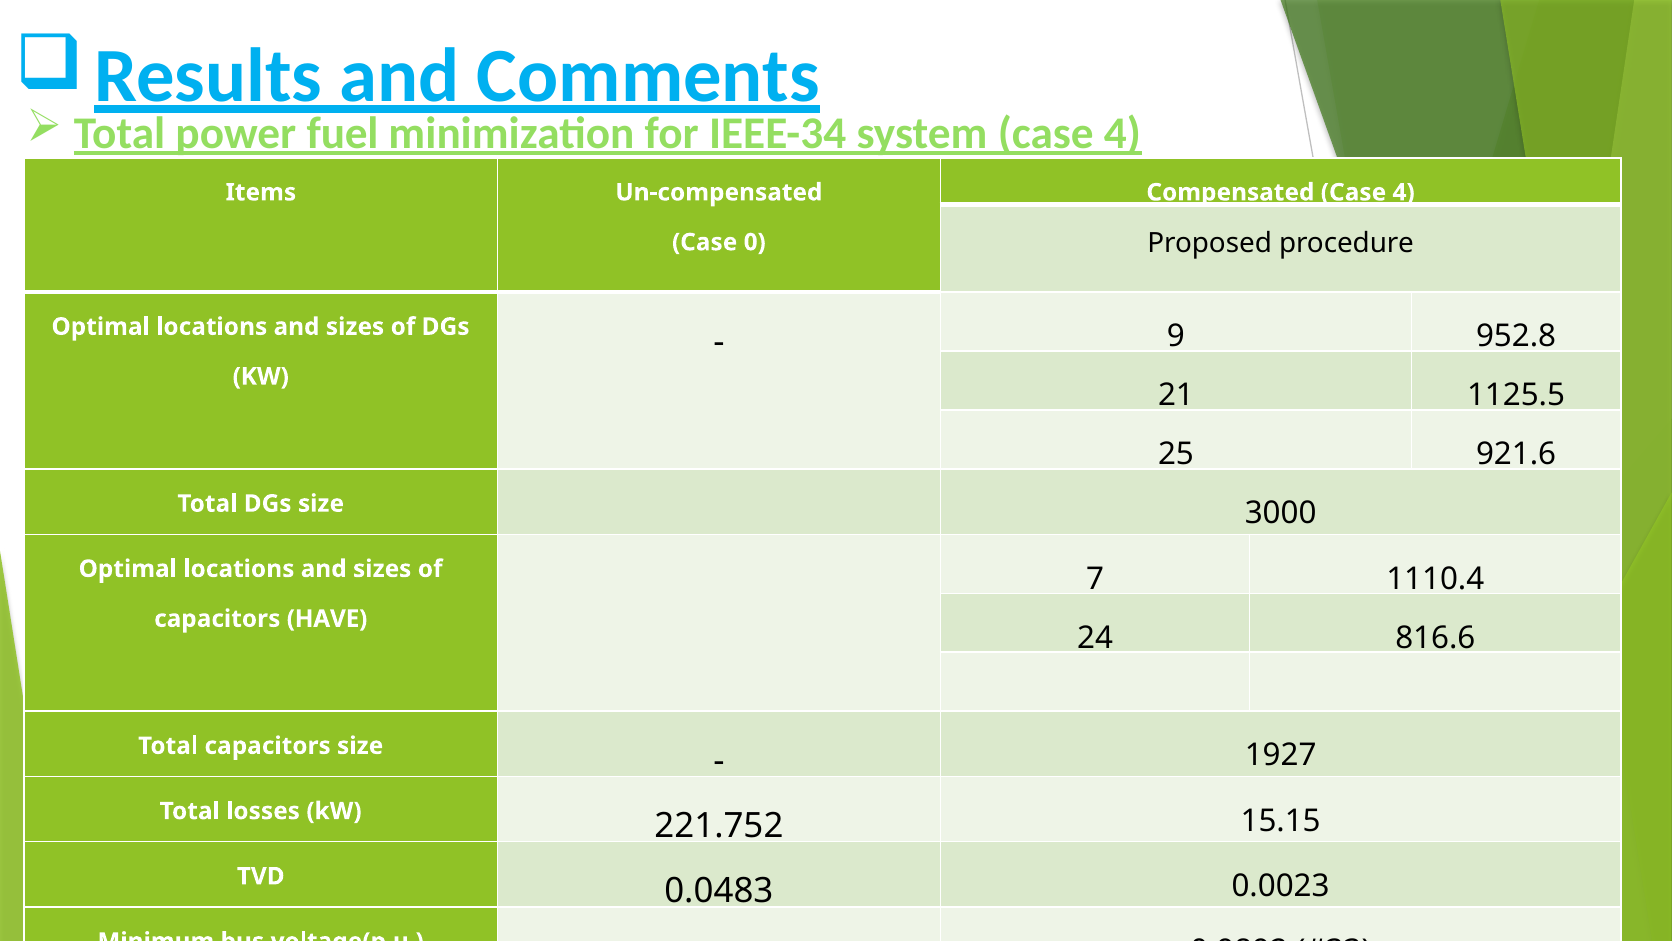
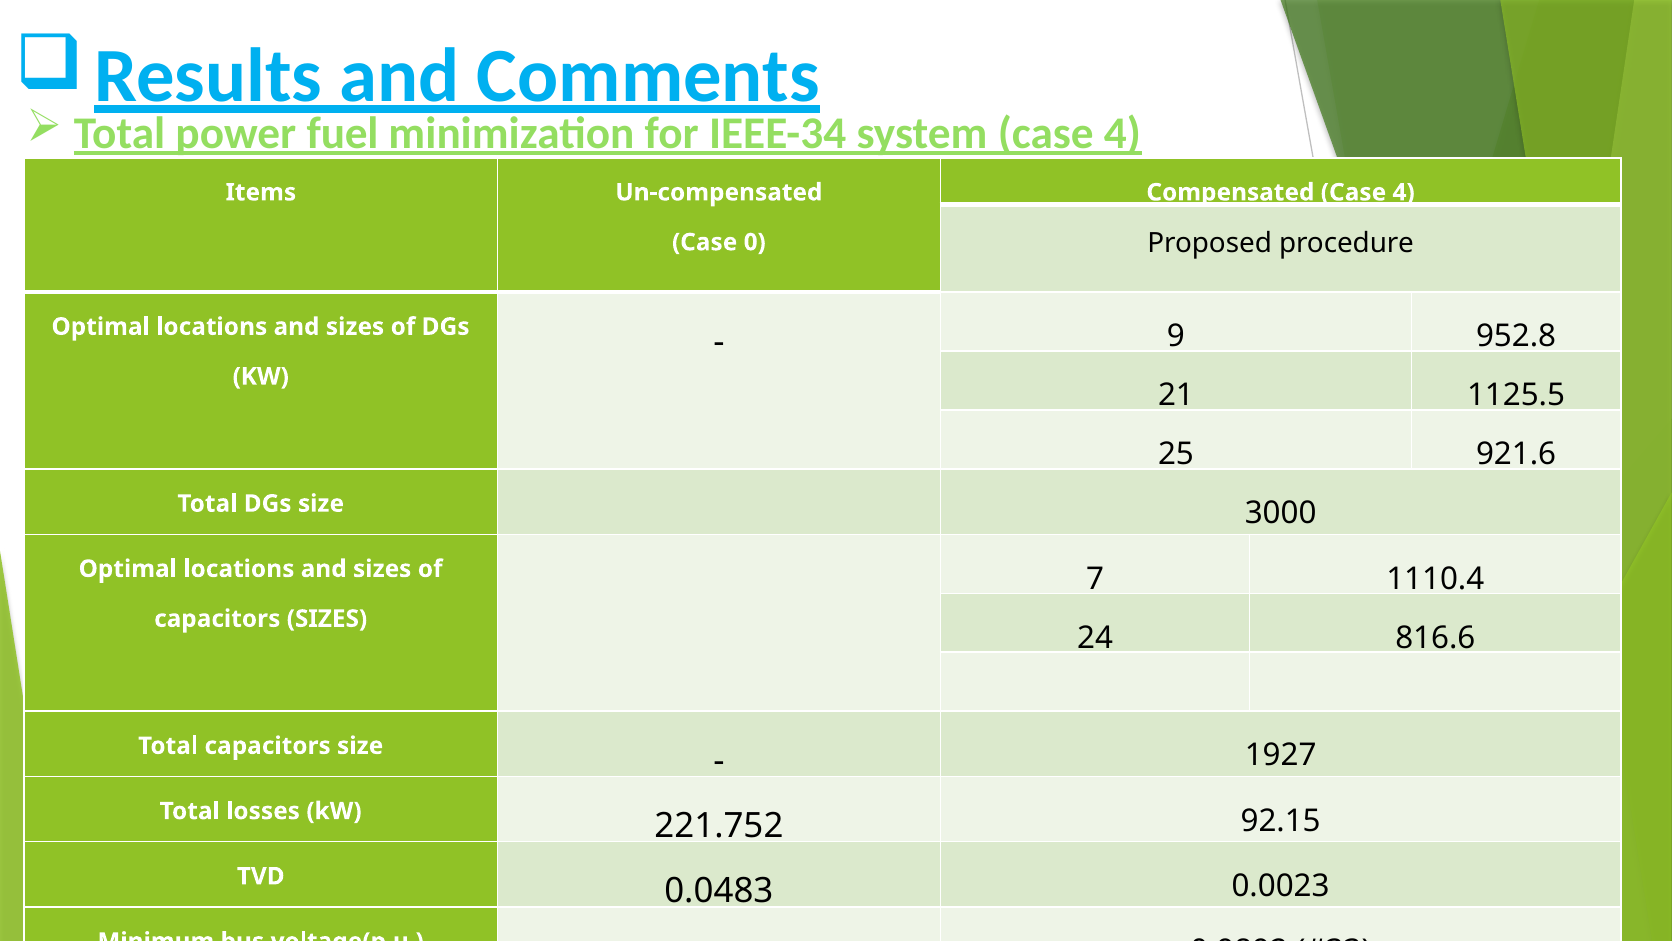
capacitors HAVE: HAVE -> SIZES (327, 618)
15.15: 15.15 -> 92.15 (1281, 820)
